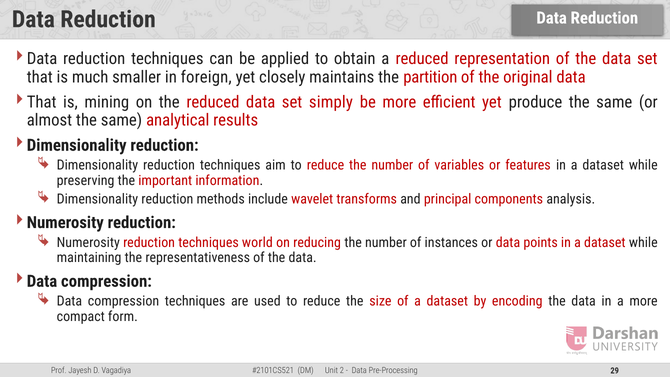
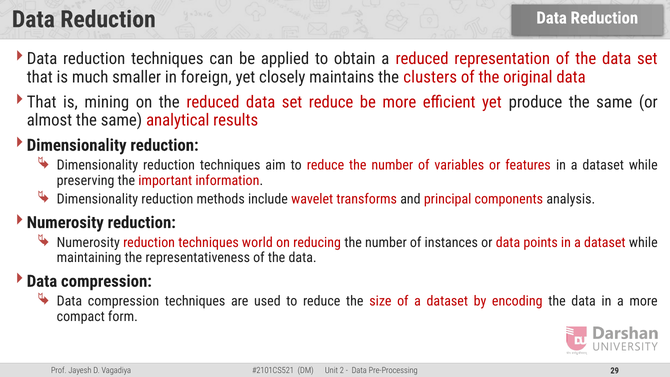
partition: partition -> clusters (430, 77)
set simply: simply -> reduce (331, 102)
